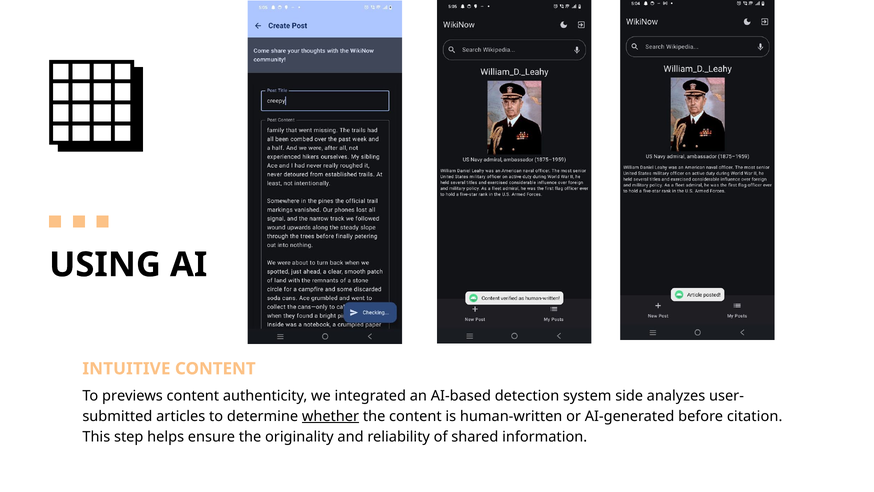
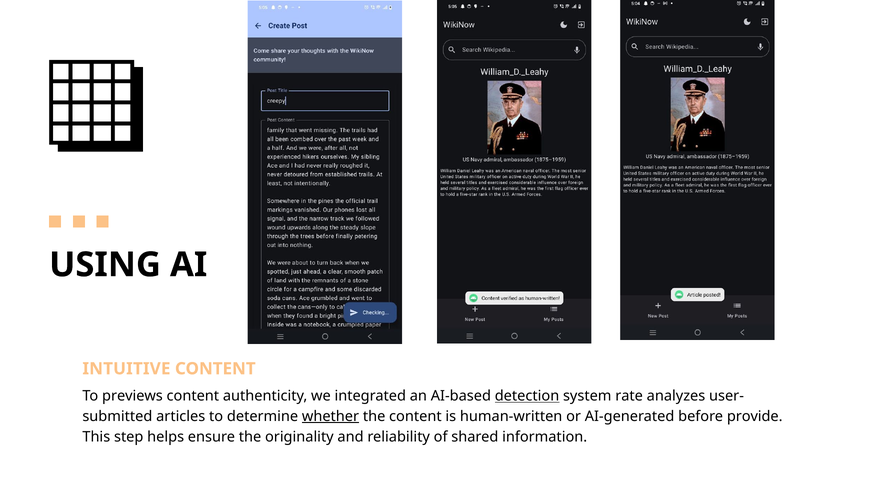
detection underline: none -> present (527, 396)
side: side -> rate (629, 396)
citation: citation -> provide (755, 416)
